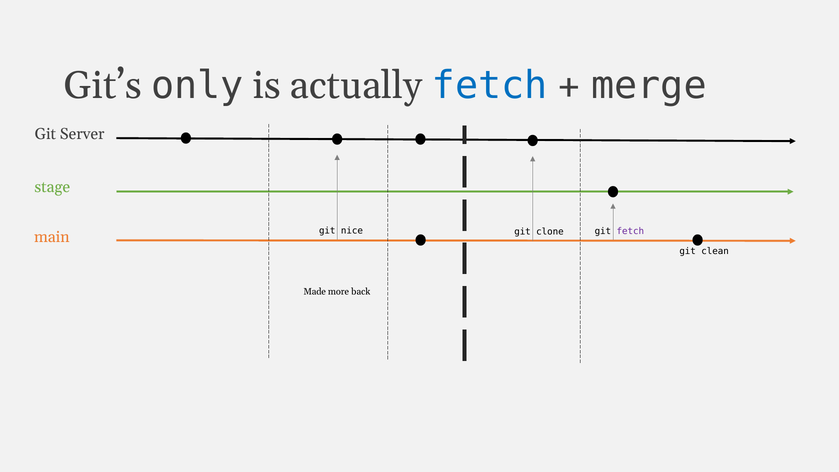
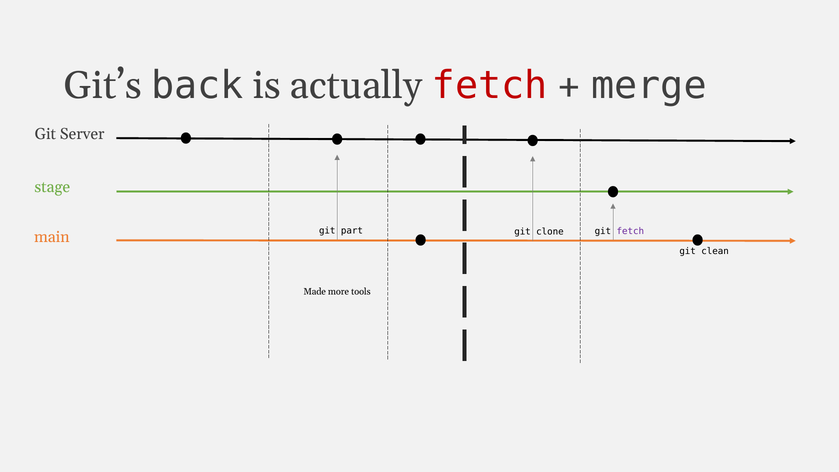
only: only -> back (197, 86)
fetch colour: blue -> red (490, 86)
nice: nice -> part (352, 230)
back: back -> tools (361, 291)
